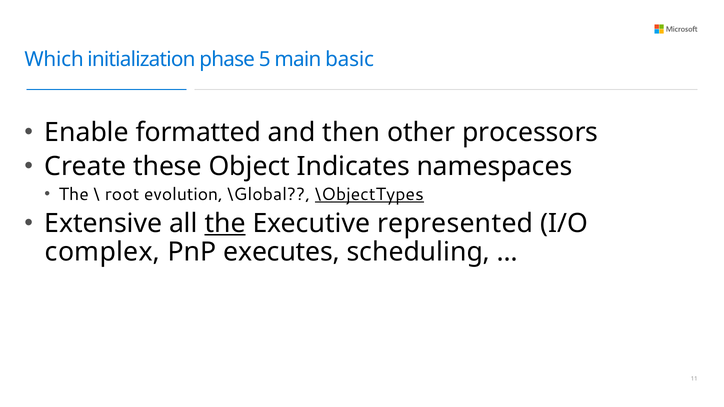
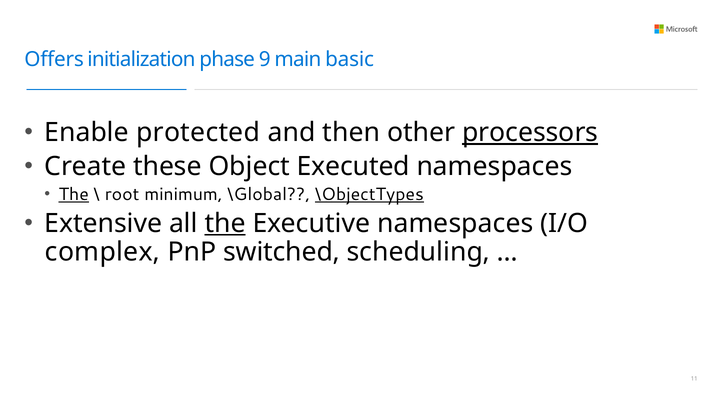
Which: Which -> Offers (54, 59)
5: 5 -> 9 (265, 59)
formatted: formatted -> protected (198, 133)
processors underline: none -> present (530, 133)
Indicates: Indicates -> Executed (353, 167)
The underline: none -> present (74, 194)
evolution: evolution -> minimum (183, 194)
Executive represented: represented -> namespaces (455, 224)
executes: executes -> switched (282, 252)
